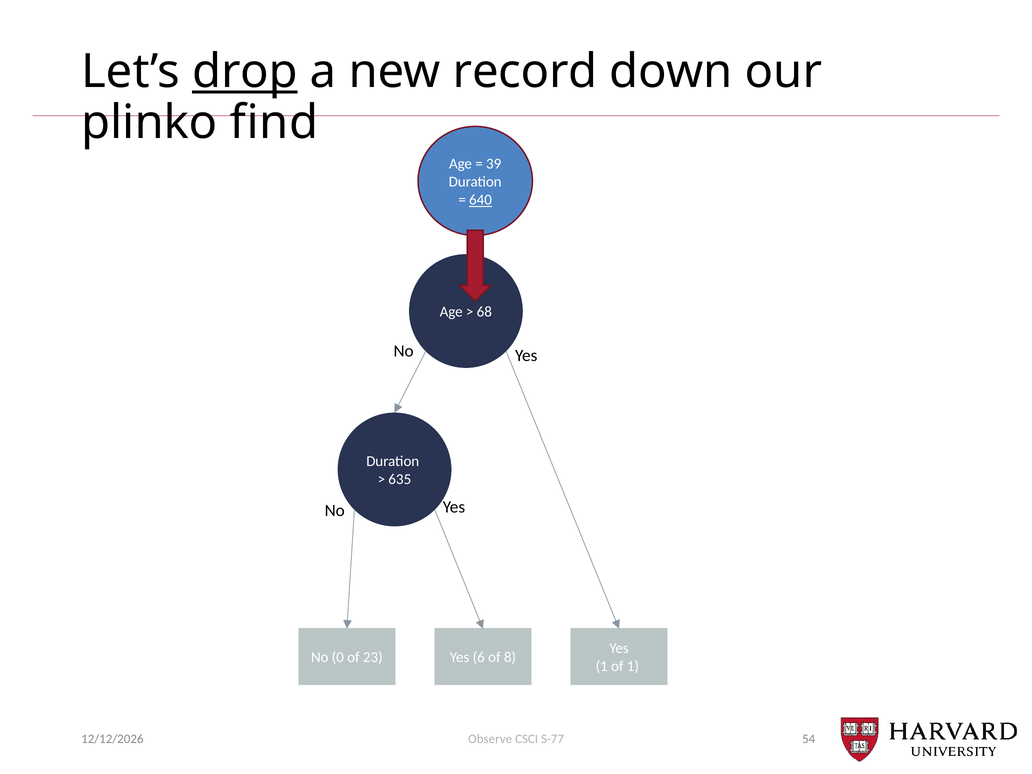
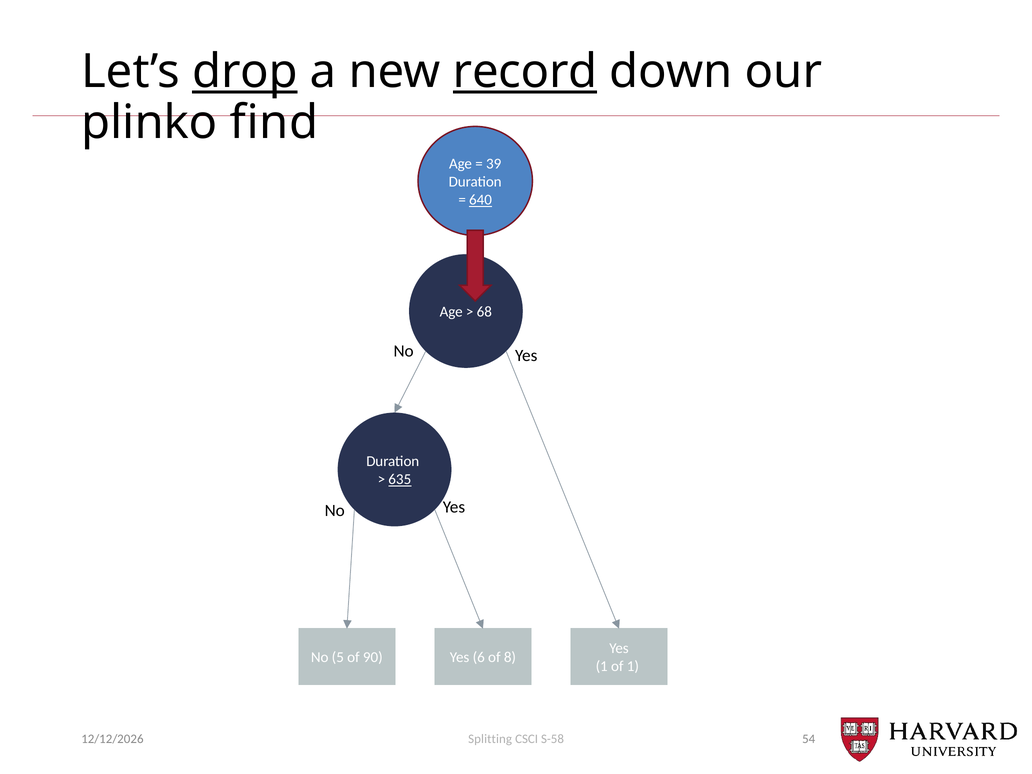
record underline: none -> present (525, 72)
635 underline: none -> present (400, 480)
0: 0 -> 5 (338, 657)
23: 23 -> 90 (373, 657)
Observe: Observe -> Splitting (490, 739)
S-77: S-77 -> S-58 (552, 739)
